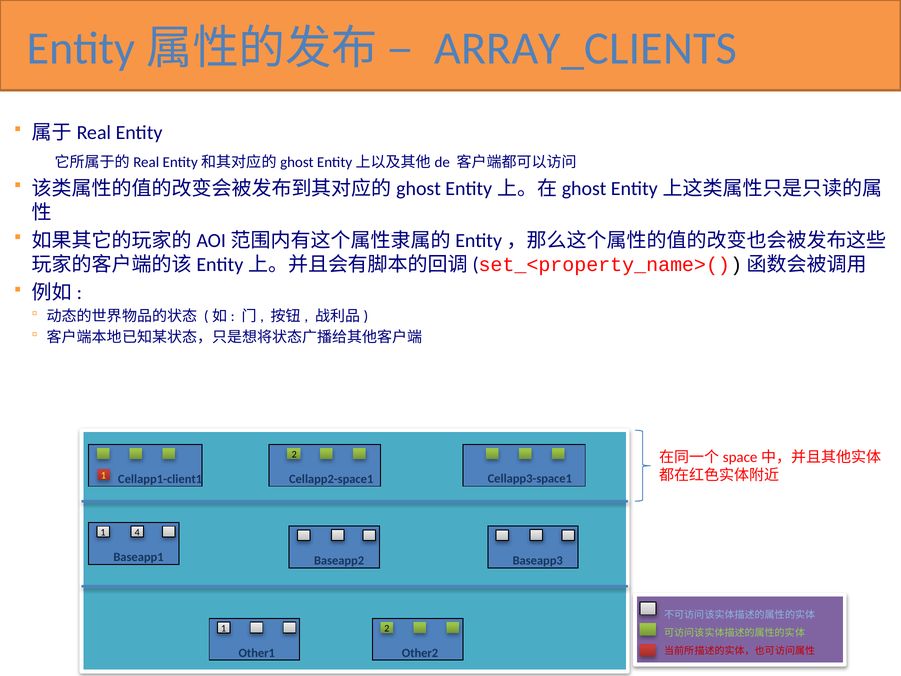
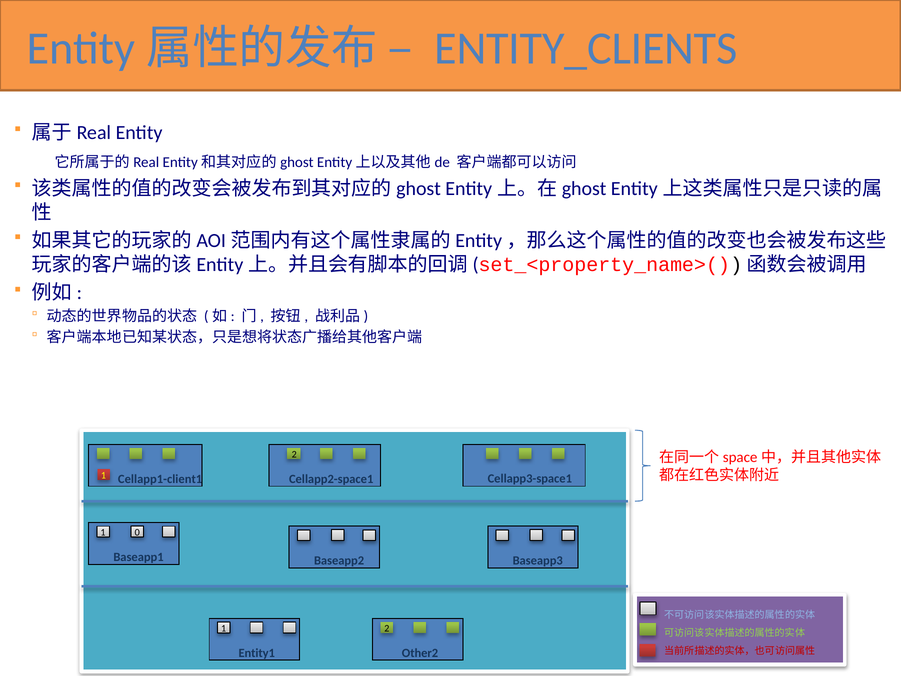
ARRAY_CLIENTS: ARRAY_CLIENTS -> ENTITY_CLIENTS (586, 49)
4: 4 -> 0 (137, 532)
Other1: Other1 -> Entity1 (257, 653)
